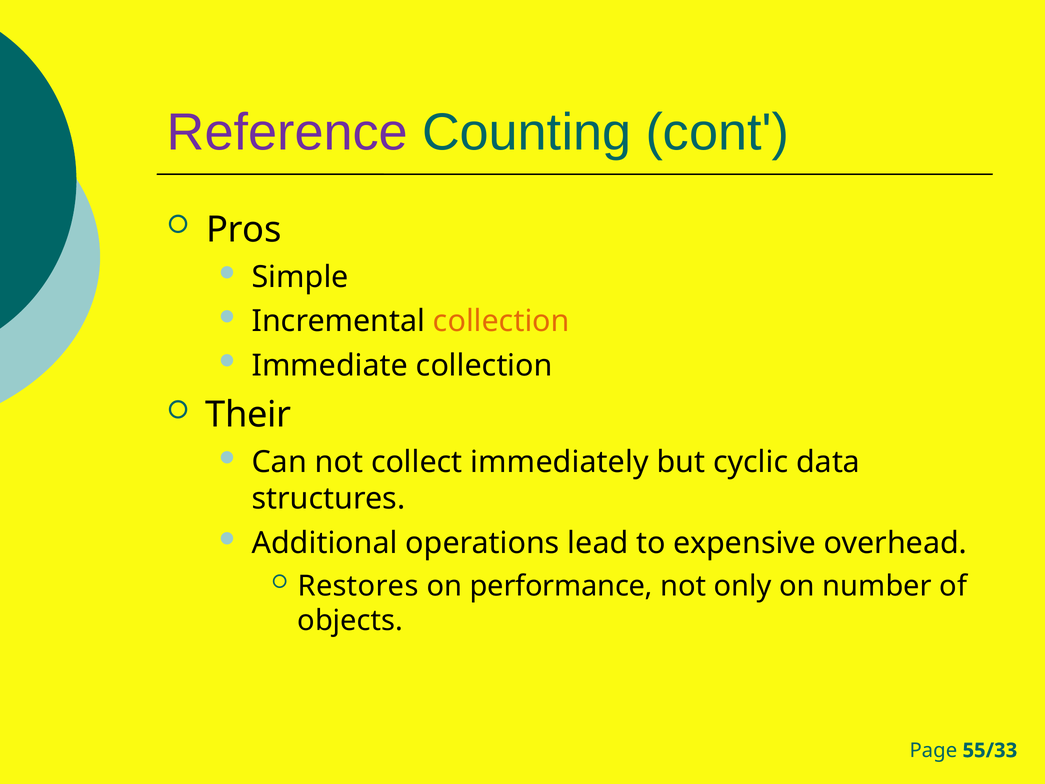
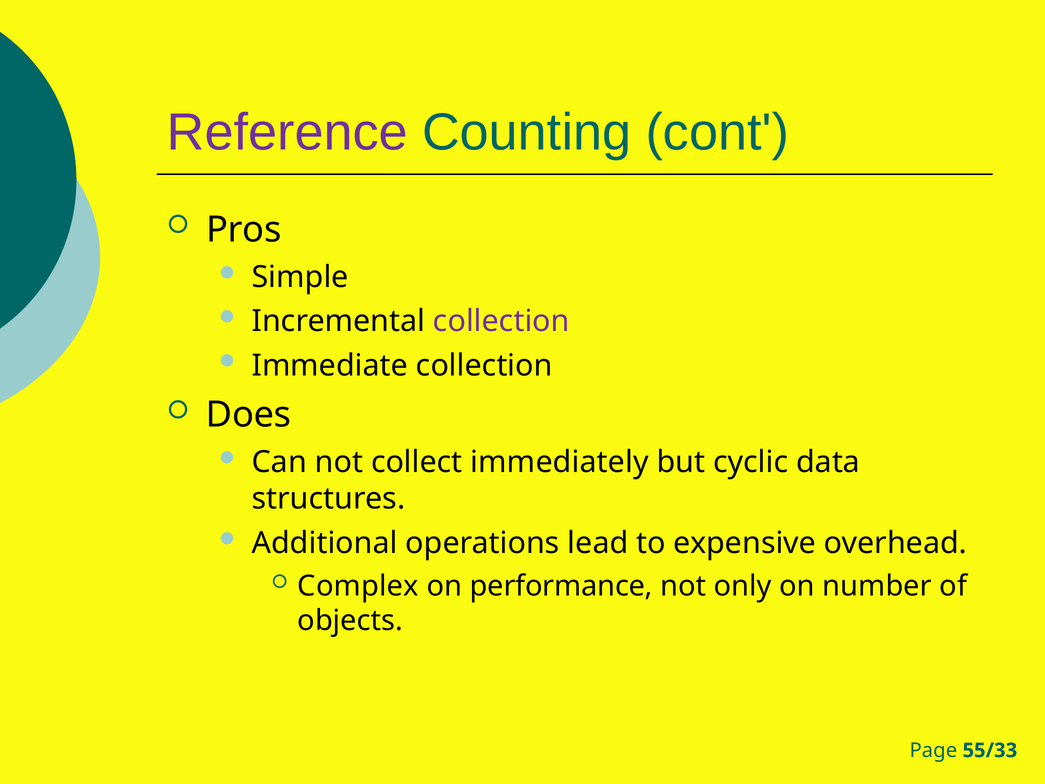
collection colour: orange -> purple (501, 321)
Their: Their -> Does (248, 415)
Restores: Restores -> Complex (358, 586)
